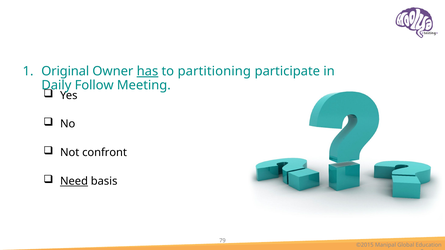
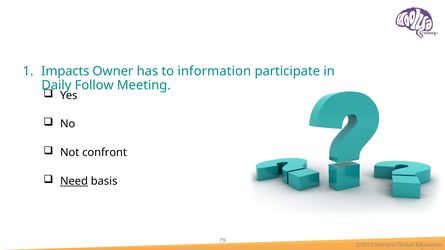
Original: Original -> Impacts (65, 71)
has underline: present -> none (147, 71)
partitioning: partitioning -> information (214, 71)
